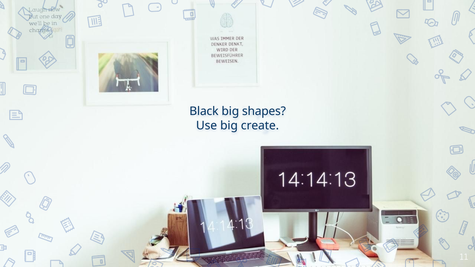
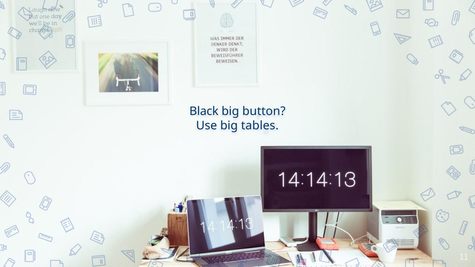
shapes: shapes -> button (264, 111)
create: create -> tables (260, 126)
